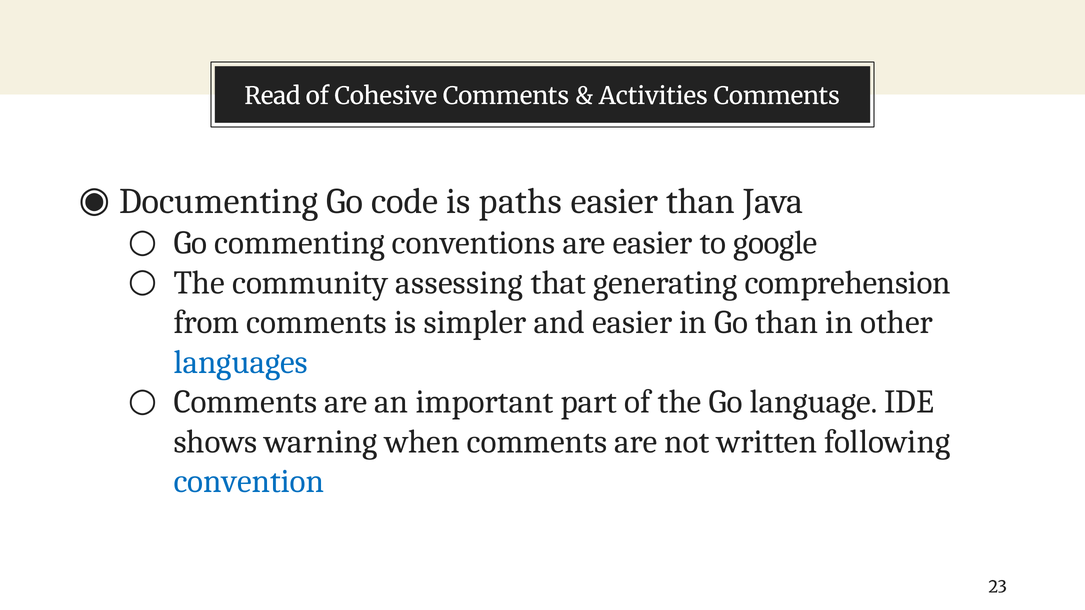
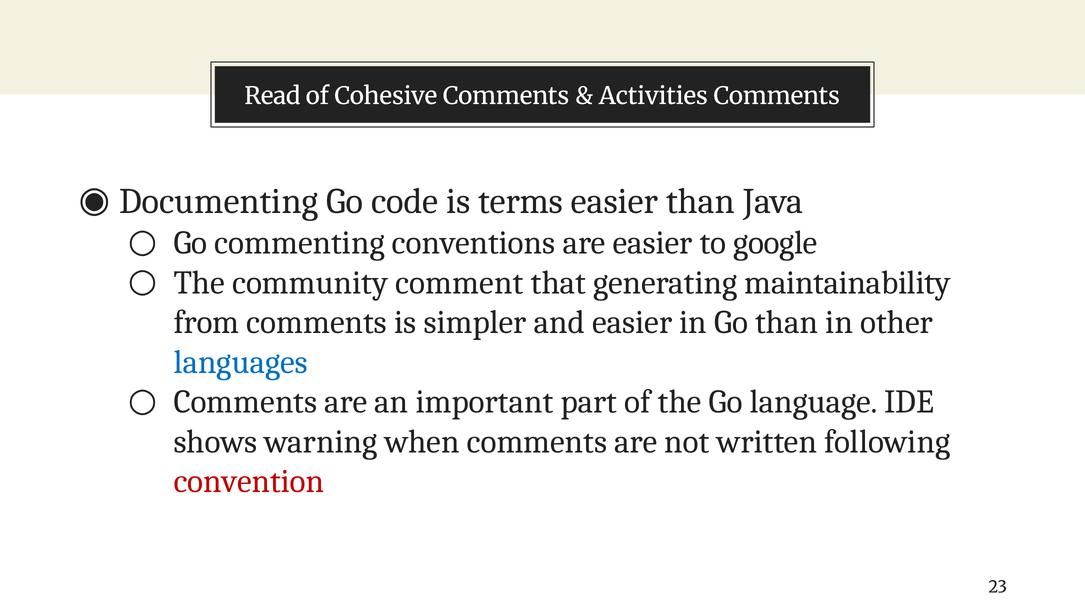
paths: paths -> terms (521, 202)
assessing: assessing -> comment (459, 283)
comprehension: comprehension -> maintainability (848, 283)
convention colour: blue -> red (249, 482)
